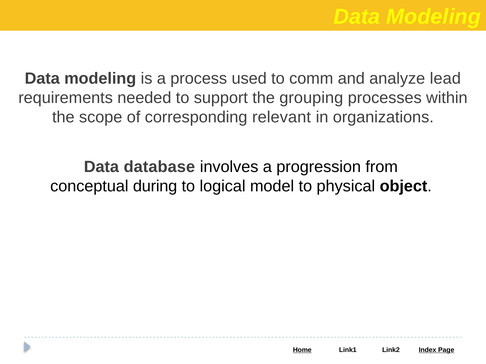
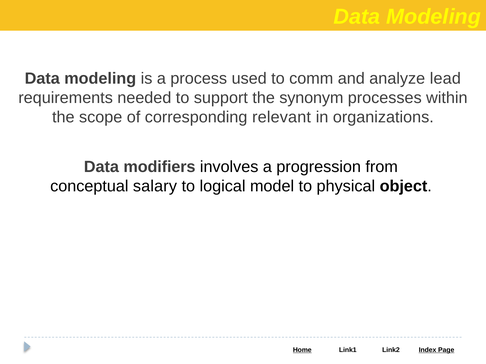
grouping: grouping -> synonym (311, 98)
database: database -> modifiers (159, 167)
during: during -> salary (155, 187)
